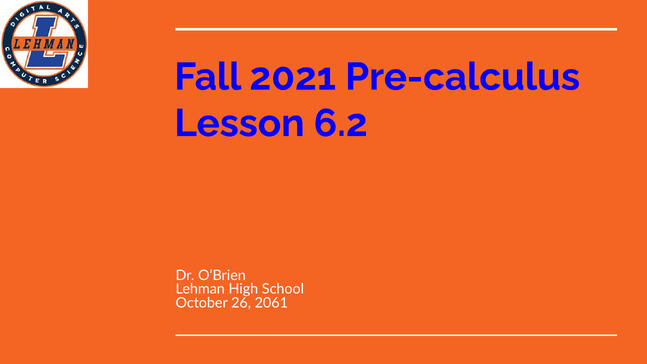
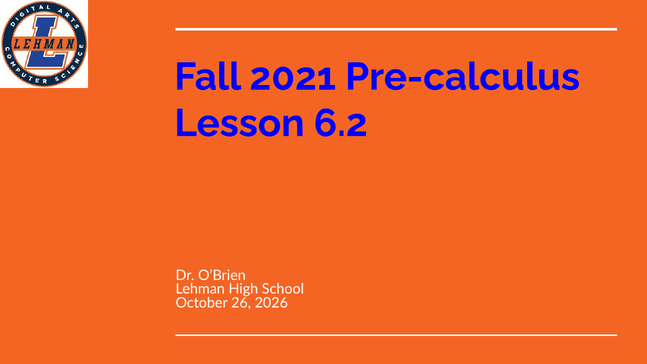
2061: 2061 -> 2026 (271, 303)
